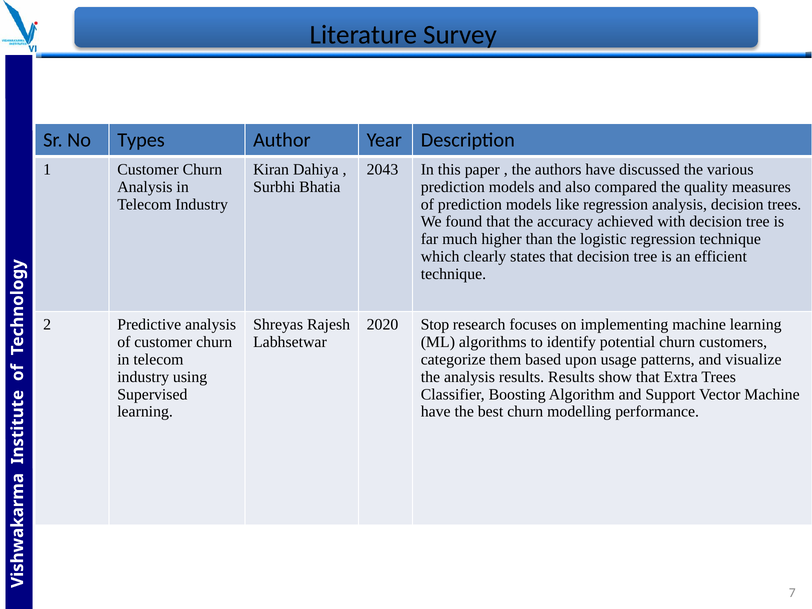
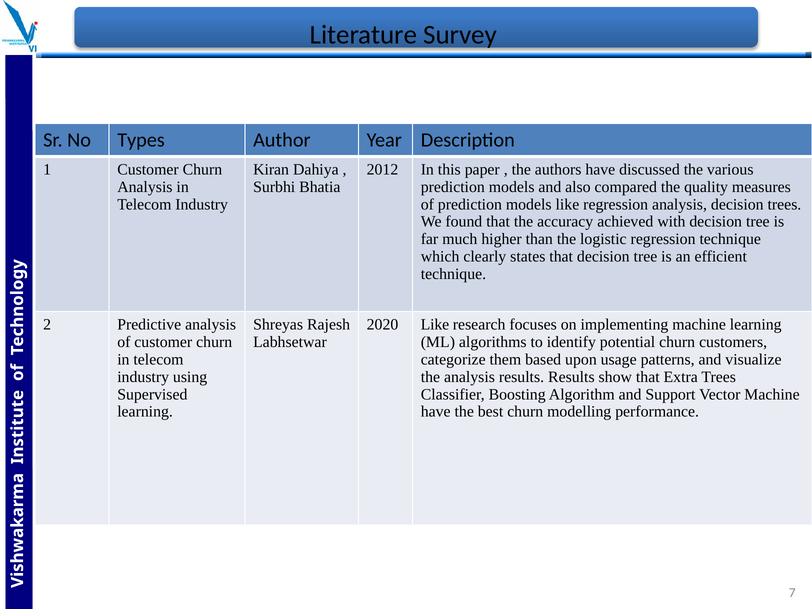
2043: 2043 -> 2012 (382, 169)
2020 Stop: Stop -> Like (435, 325)
